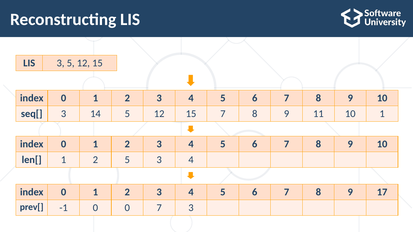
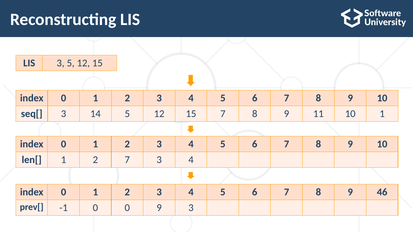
2 5: 5 -> 7 (127, 160)
17: 17 -> 46 (382, 192)
0 7: 7 -> 9 (159, 208)
